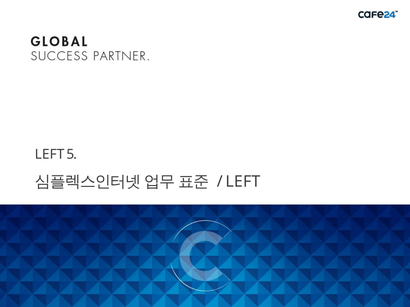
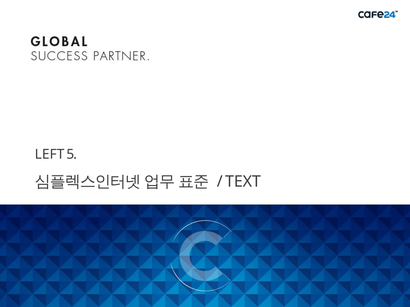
LEFT: LEFT -> TEXT (243, 182)
